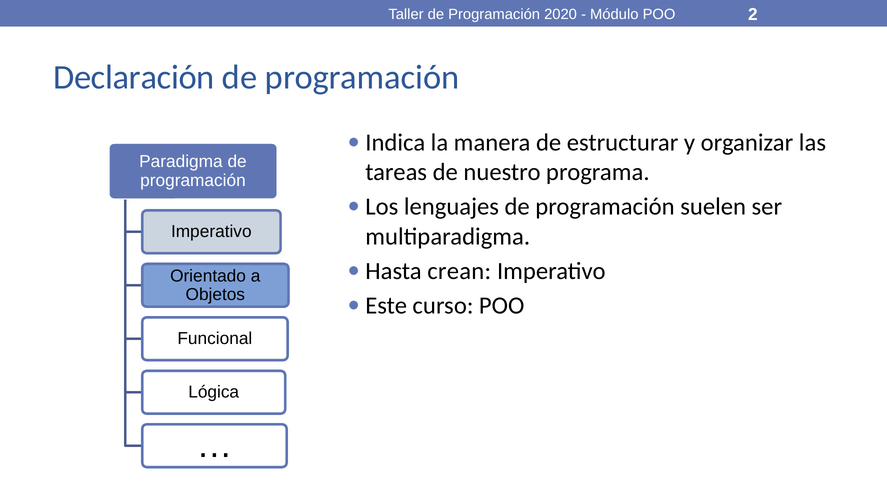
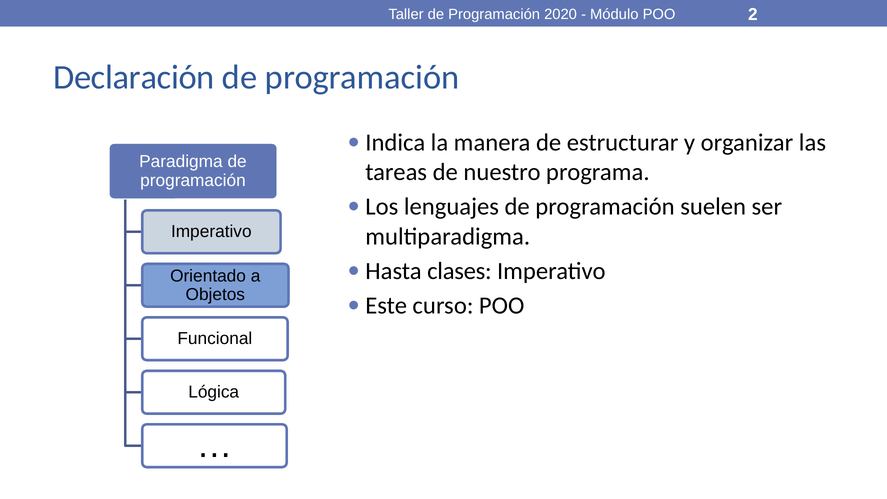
crean: crean -> clases (459, 271)
